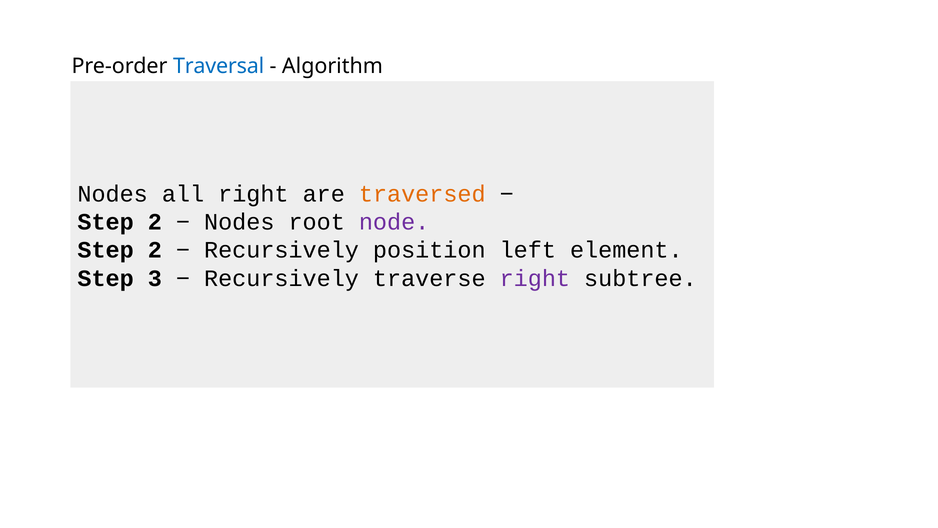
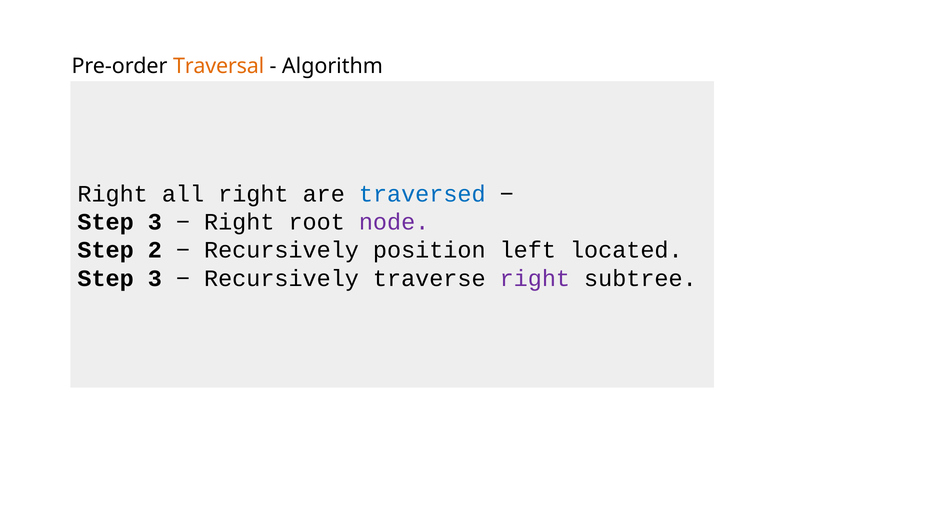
Traversal colour: blue -> orange (219, 66)
Nodes: Nodes -> Right (113, 194)
traversed colour: orange -> blue (422, 194)
2: 2 -> 3 (155, 222)
Nodes: Nodes -> Right (239, 222)
element: element -> located (626, 250)
